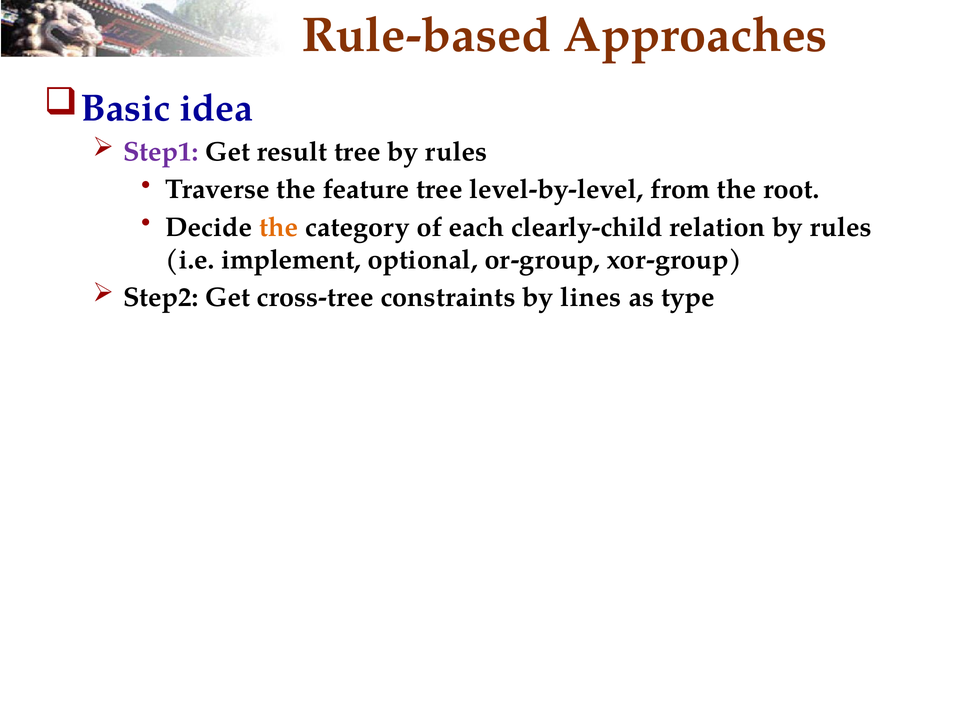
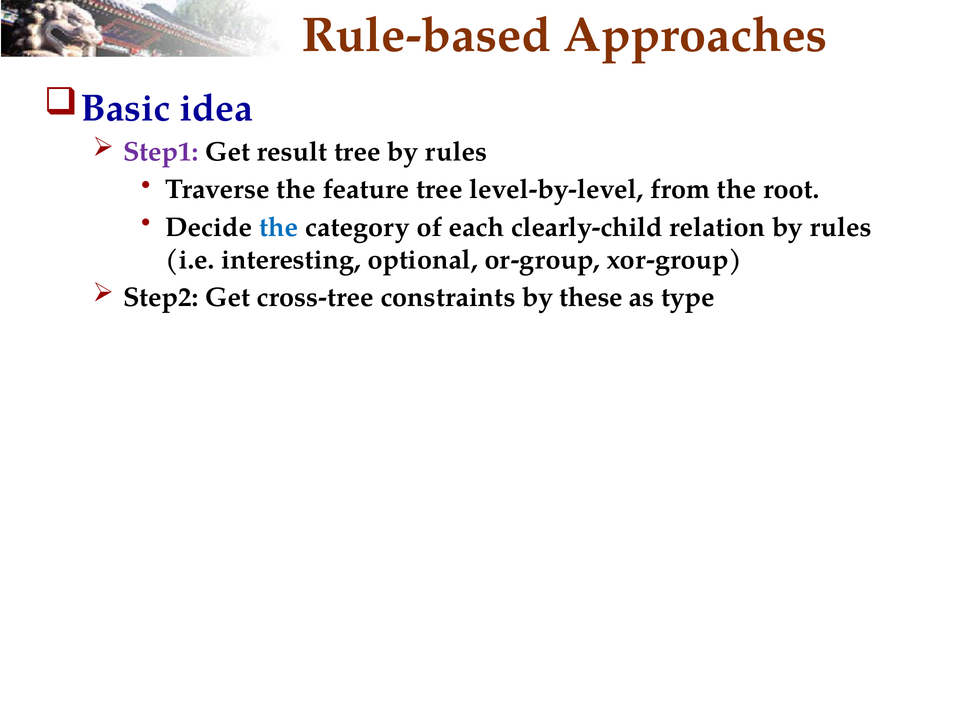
the colour: orange -> blue (279, 227)
implement: implement -> interesting (291, 260)
lines: lines -> these (591, 297)
